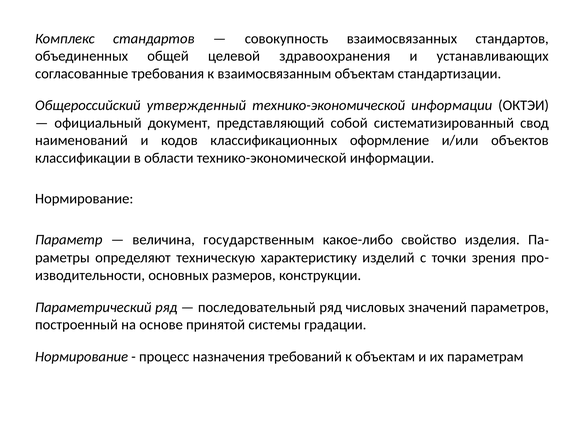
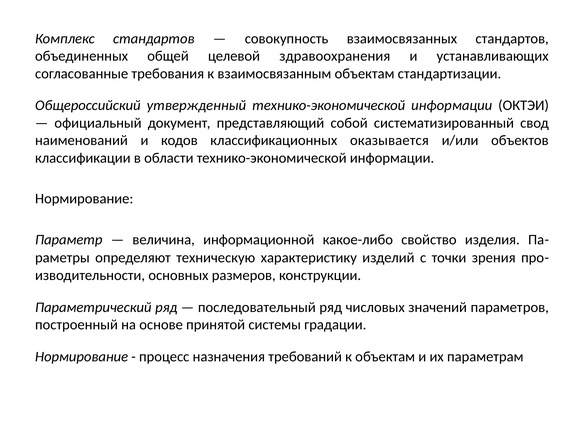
оформление: оформление -> оказывается (389, 140)
государственным: государственным -> информационной (259, 240)
